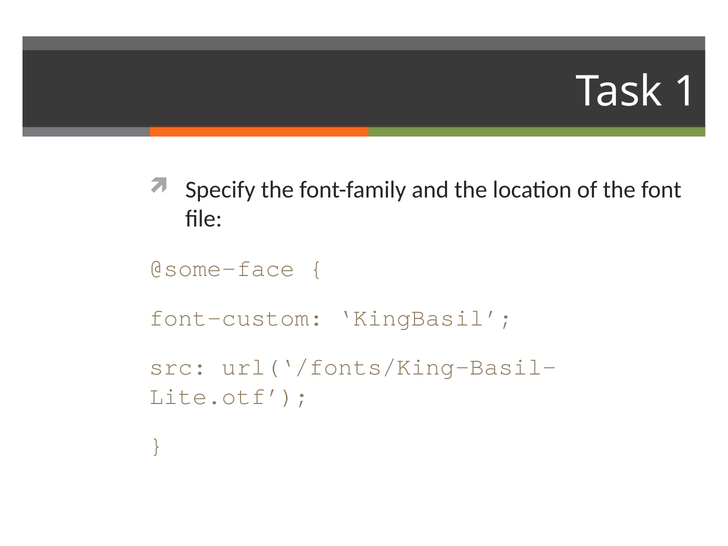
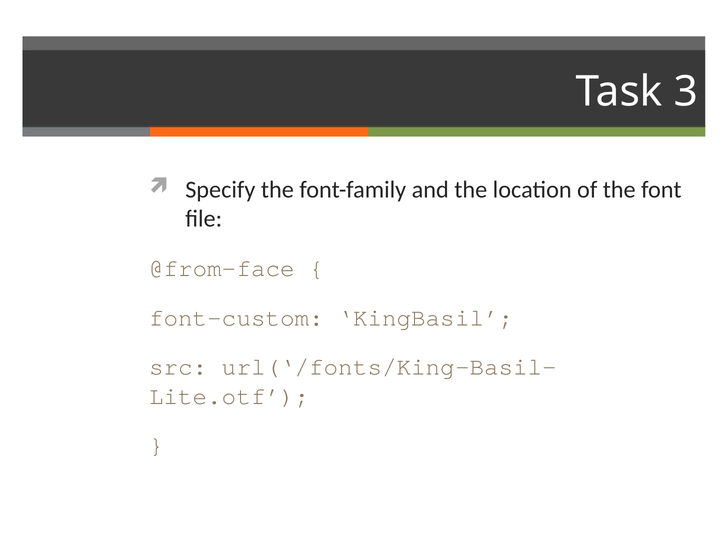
1: 1 -> 3 (686, 92)
@some-face: @some-face -> @from-face (222, 268)
